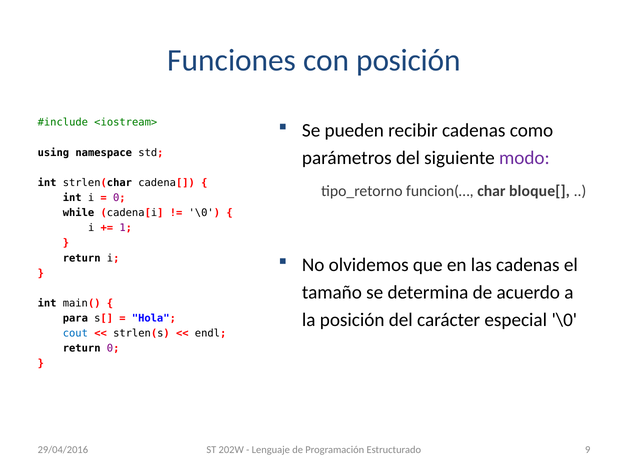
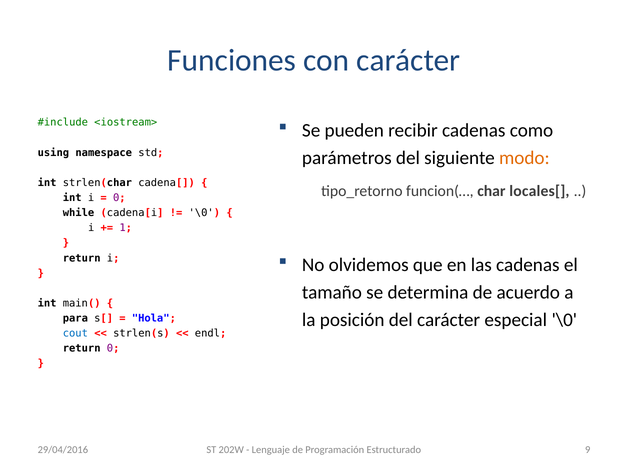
con posición: posición -> carácter (408, 60)
modo colour: purple -> orange (524, 158)
bloque[: bloque[ -> locales[ (539, 191)
